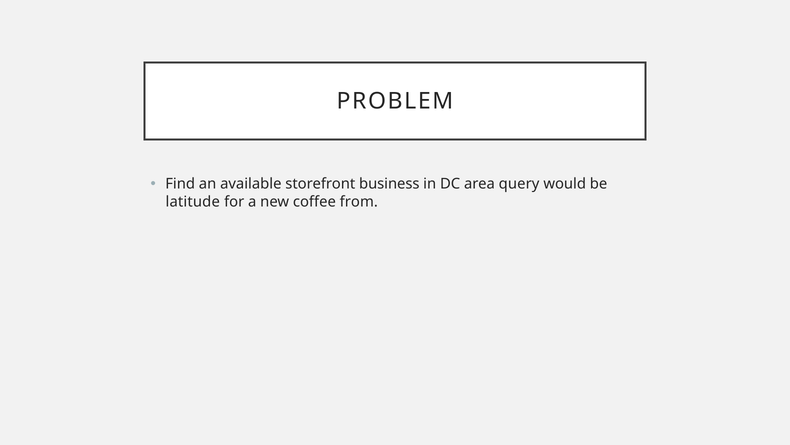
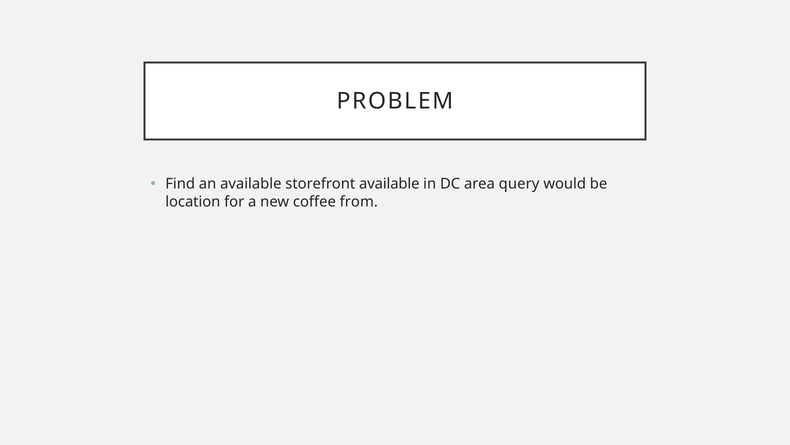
storefront business: business -> available (389, 184)
latitude: latitude -> location (193, 202)
